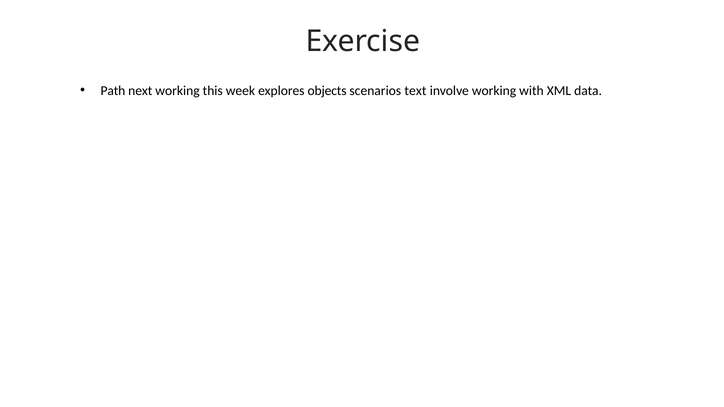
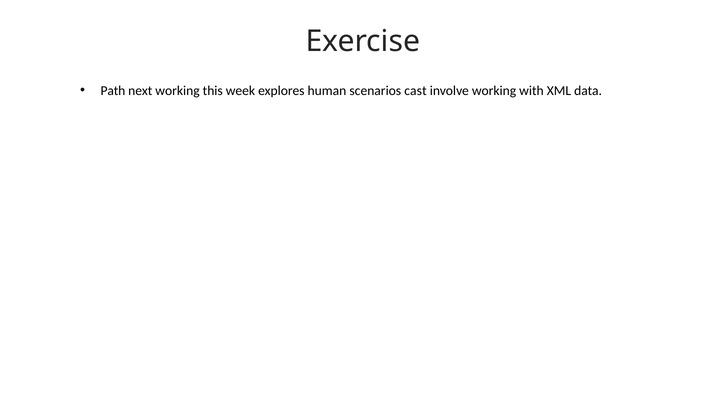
objects: objects -> human (327, 91)
text: text -> cast (415, 91)
